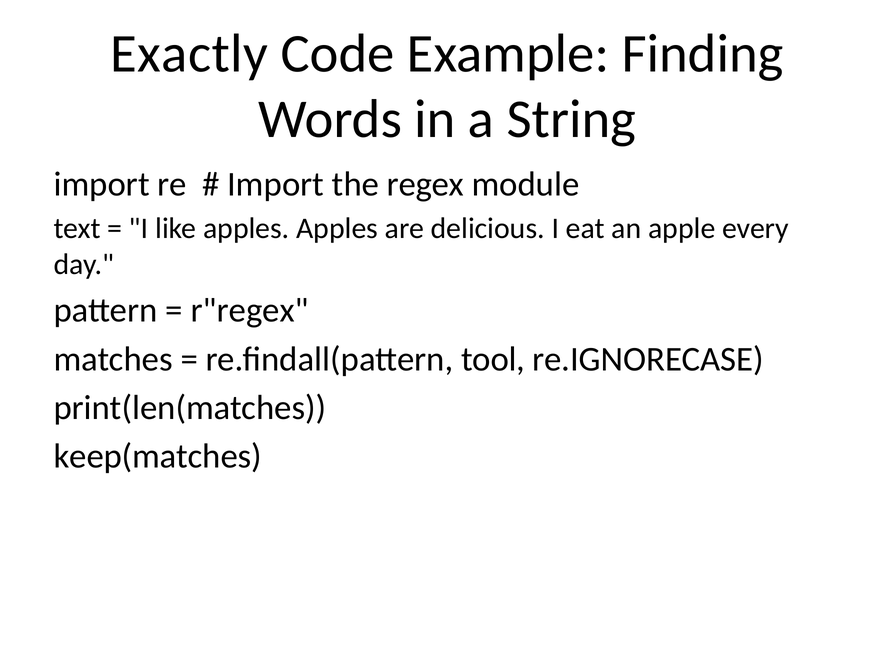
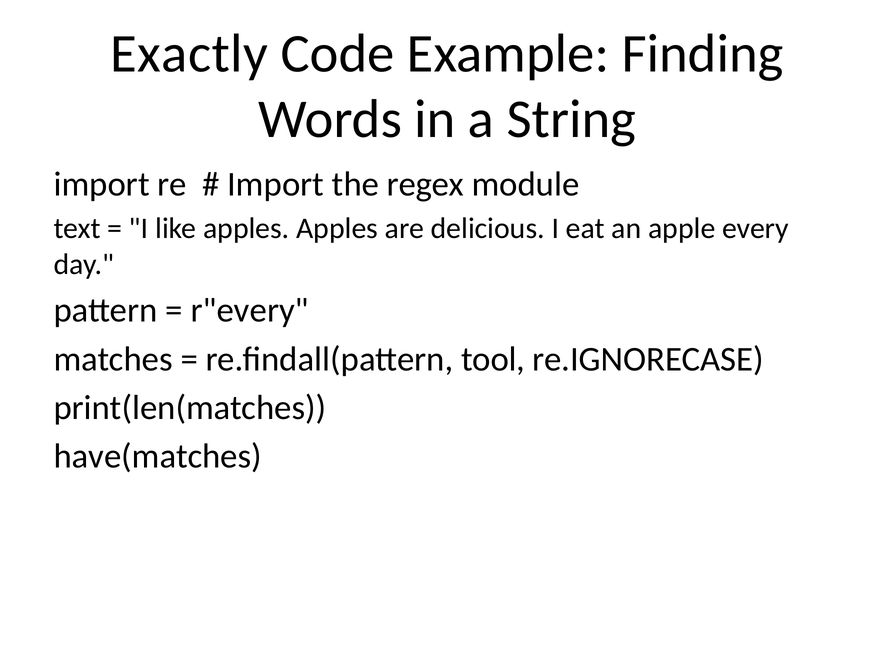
r"regex: r"regex -> r"every (250, 311)
keep(matches: keep(matches -> have(matches (158, 457)
